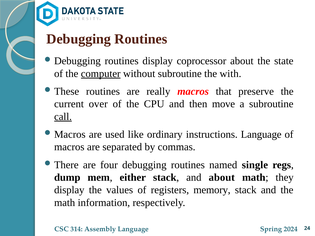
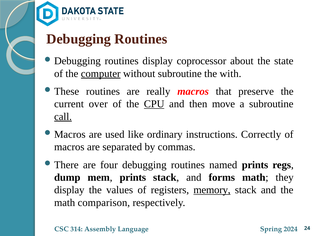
CPU underline: none -> present (154, 104)
instructions Language: Language -> Correctly (261, 135)
named single: single -> prints (255, 165)
mem either: either -> prints (133, 178)
and about: about -> forms (222, 178)
memory underline: none -> present (212, 190)
information: information -> comparison (104, 203)
